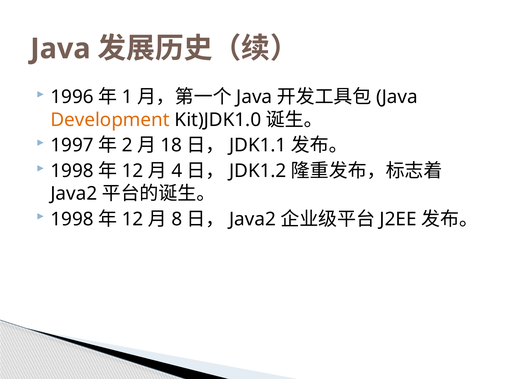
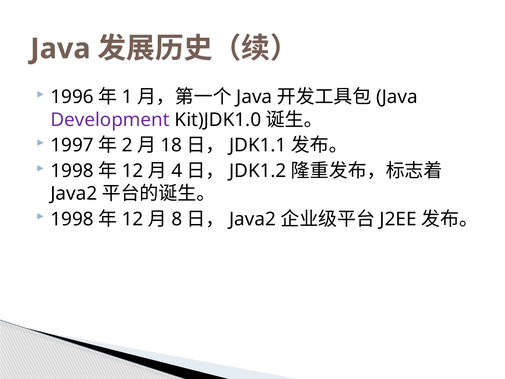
Development colour: orange -> purple (110, 120)
